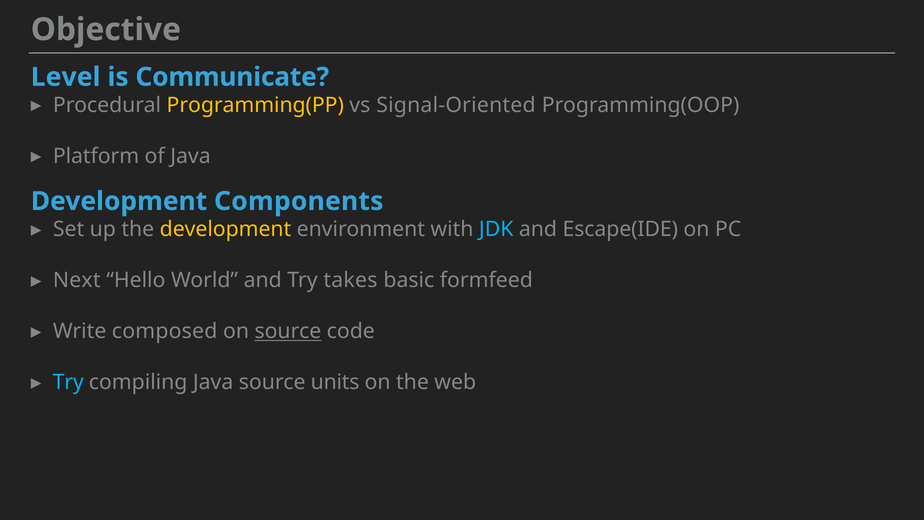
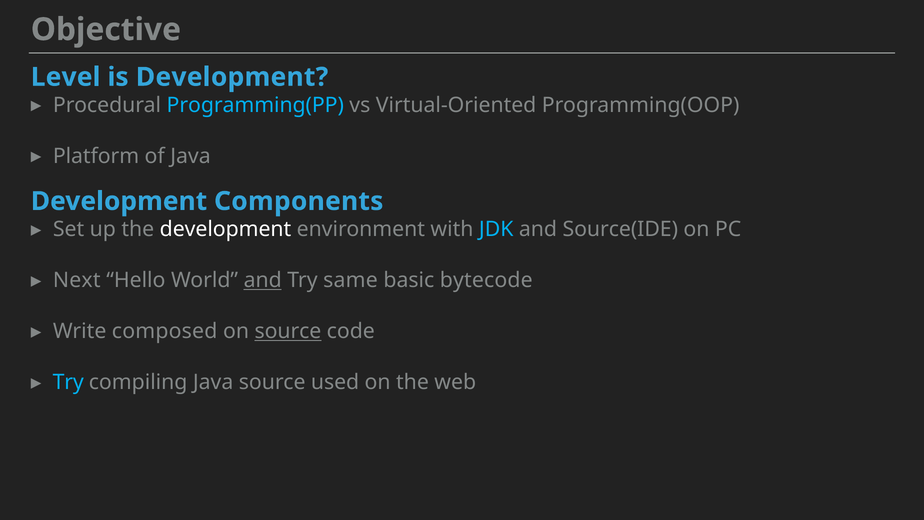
is Communicate: Communicate -> Development (232, 77)
Programming(PP colour: yellow -> light blue (255, 105)
Signal-Oriented: Signal-Oriented -> Virtual-Oriented (456, 105)
development colour: yellow -> white (225, 229)
Escape(IDE: Escape(IDE -> Source(IDE (620, 229)
and underline: none -> present (263, 280)
takes: takes -> same (350, 280)
formfeed: formfeed -> bytecode (486, 280)
units: units -> used (335, 382)
